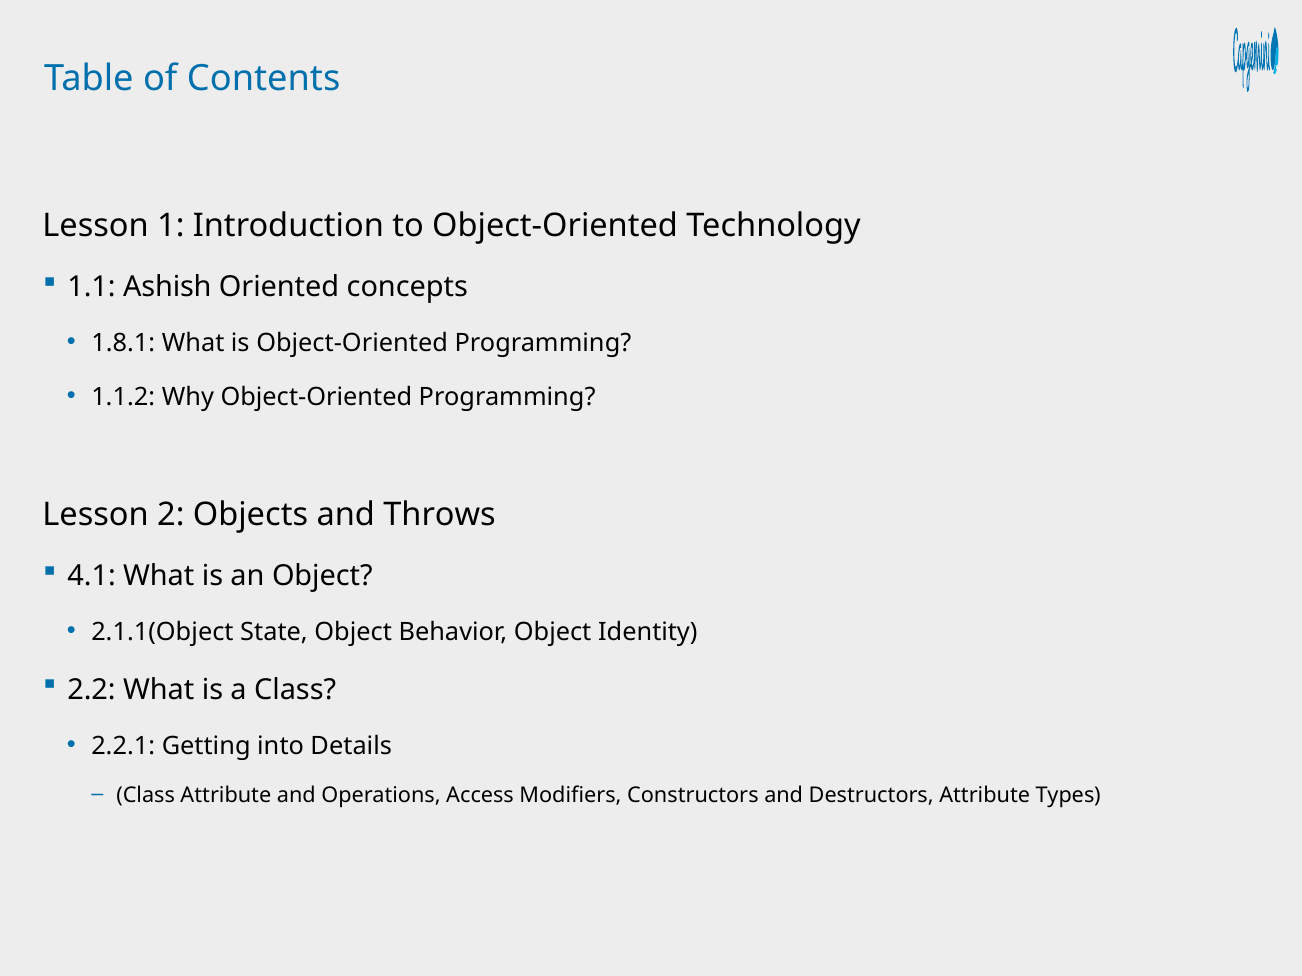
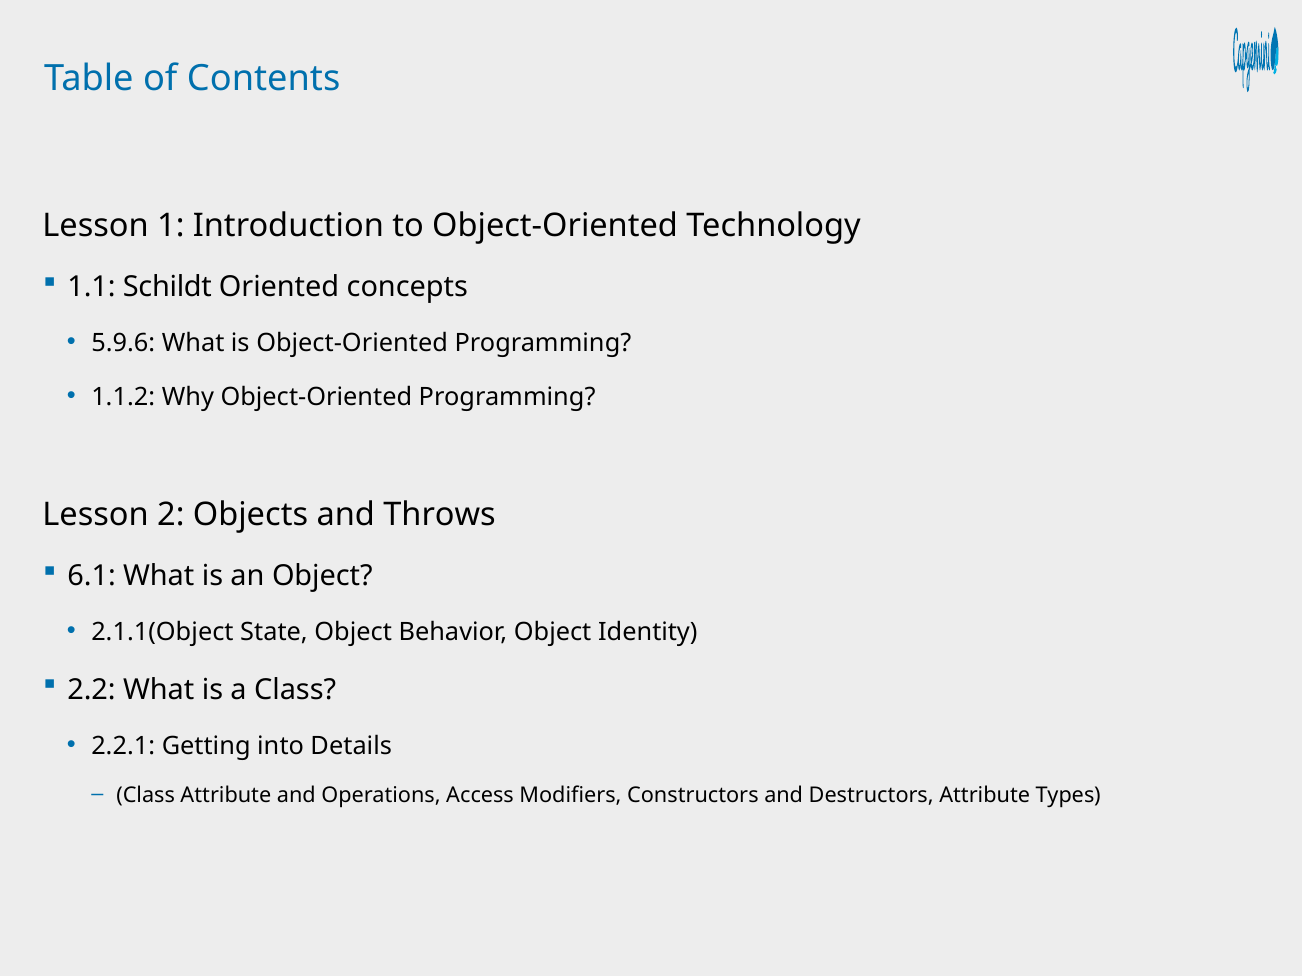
Ashish: Ashish -> Schildt (167, 288)
1.8.1: 1.8.1 -> 5.9.6 (123, 343)
4.1: 4.1 -> 6.1 (92, 577)
